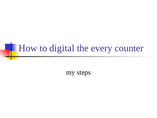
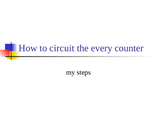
digital: digital -> circuit (62, 48)
